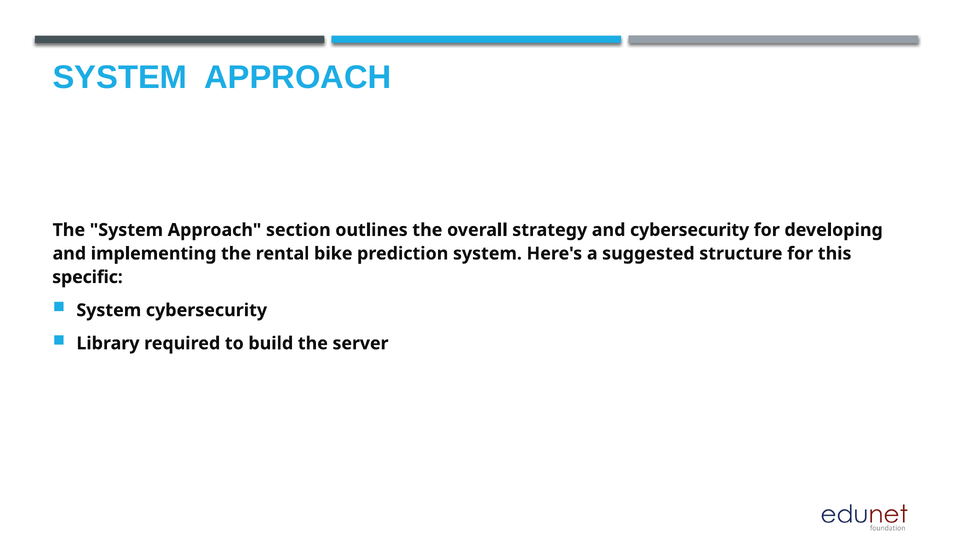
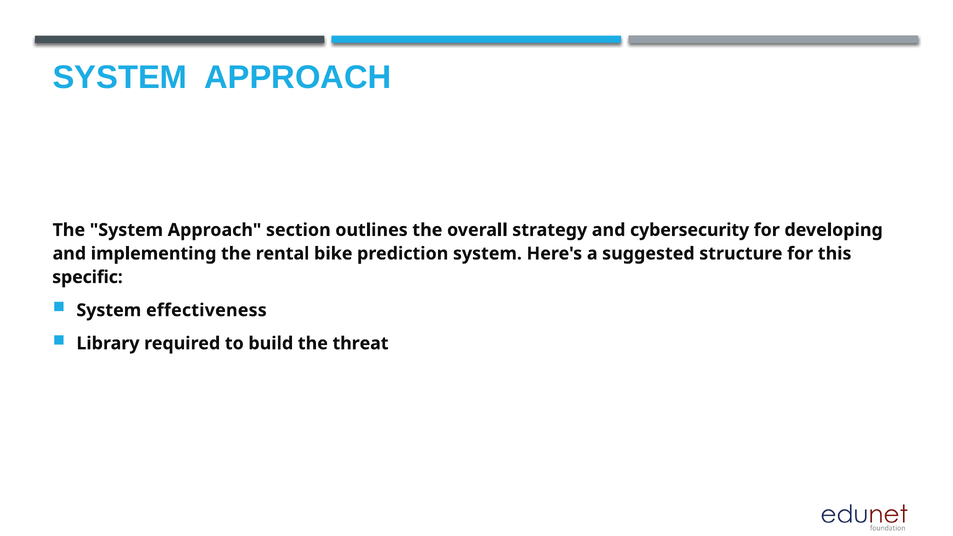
System cybersecurity: cybersecurity -> effectiveness (206, 310)
server: server -> threat (360, 343)
